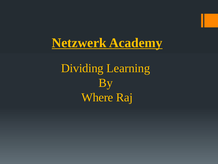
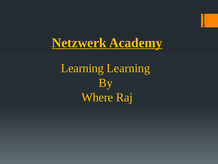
Dividing: Dividing -> Learning (82, 68)
